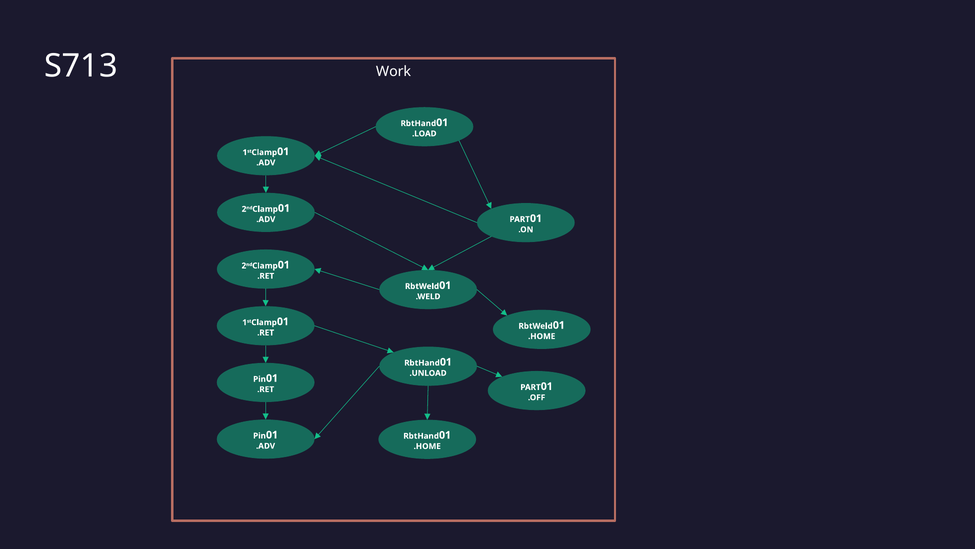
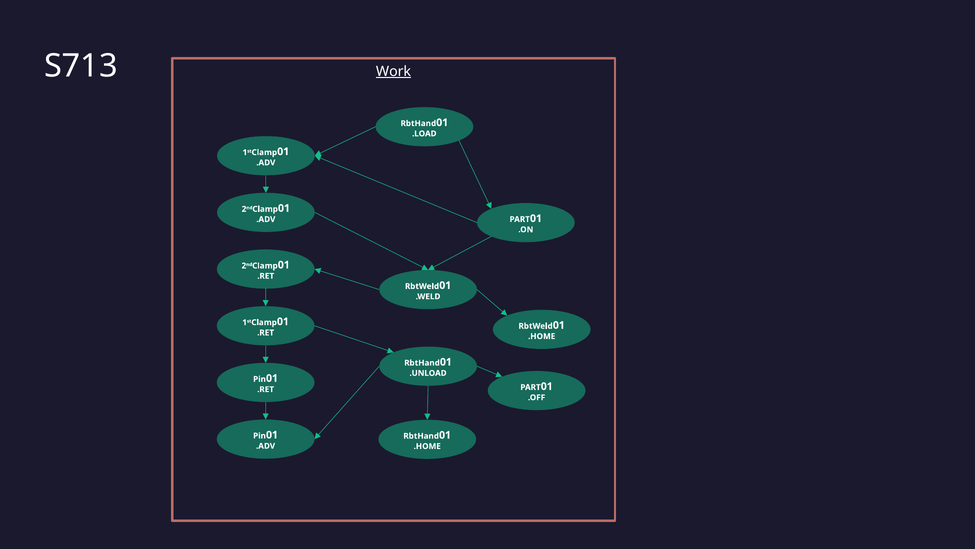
Work underline: none -> present (394, 71)
